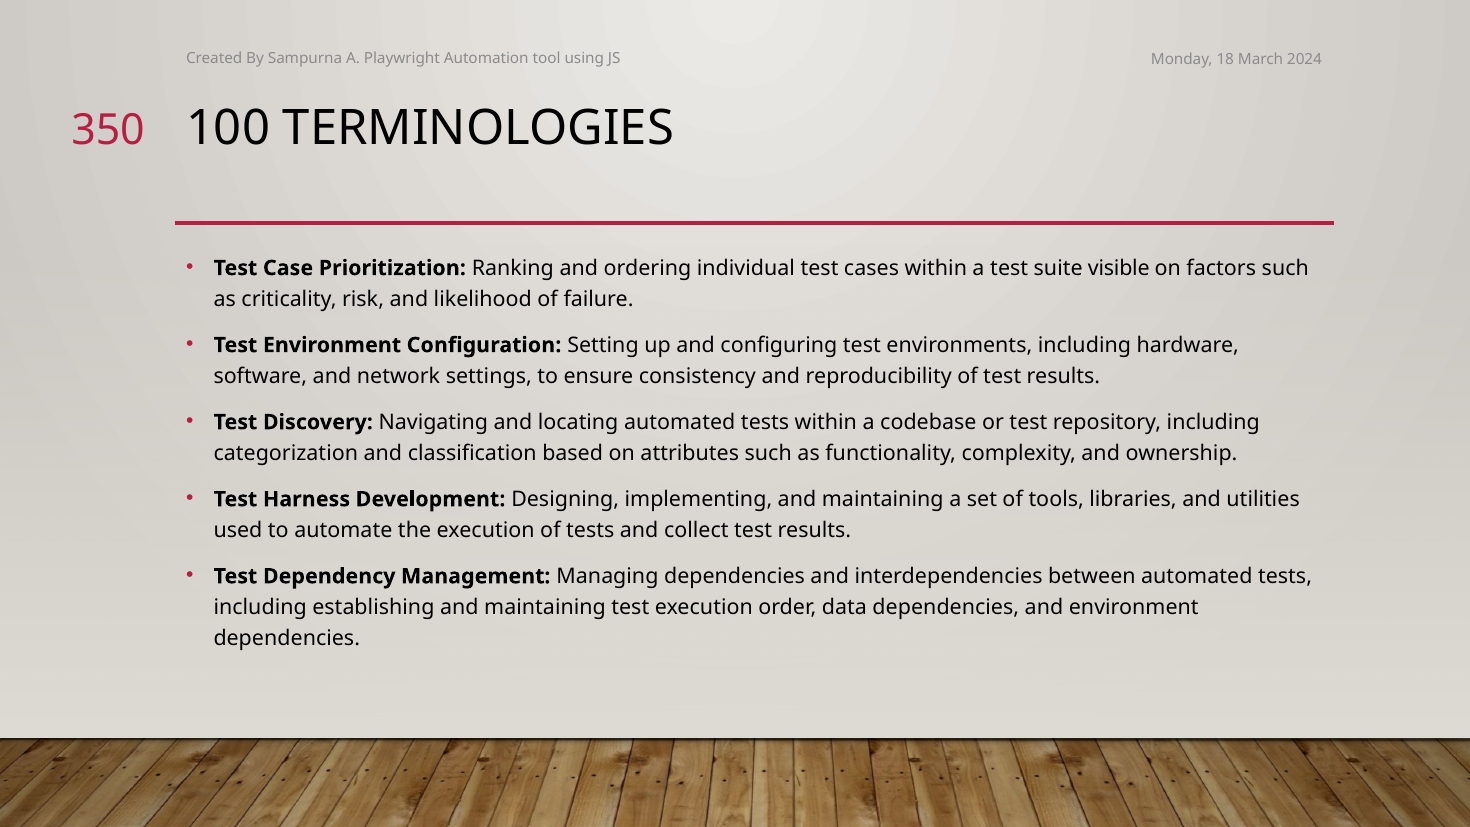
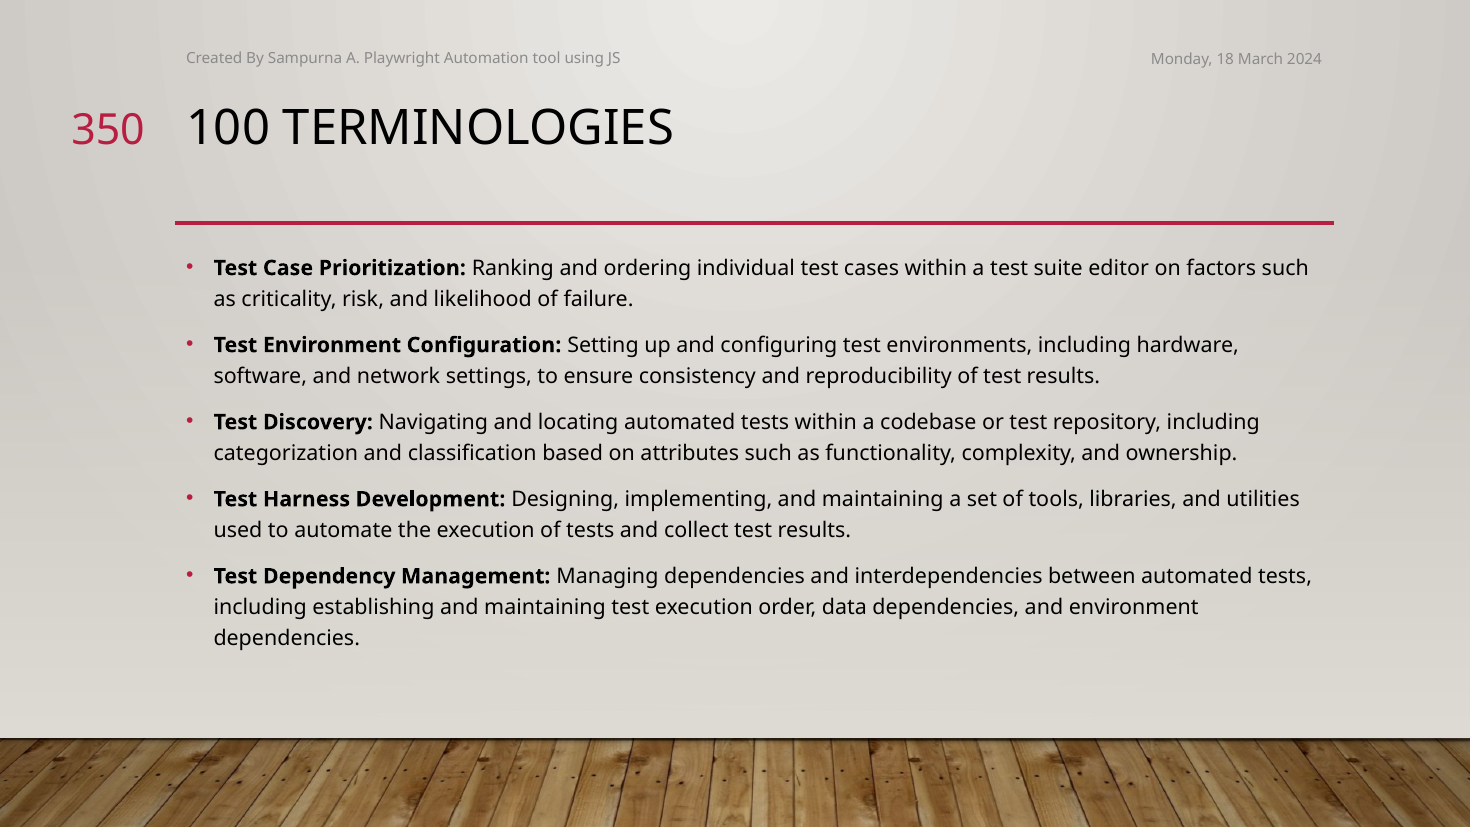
visible: visible -> editor (1119, 268)
